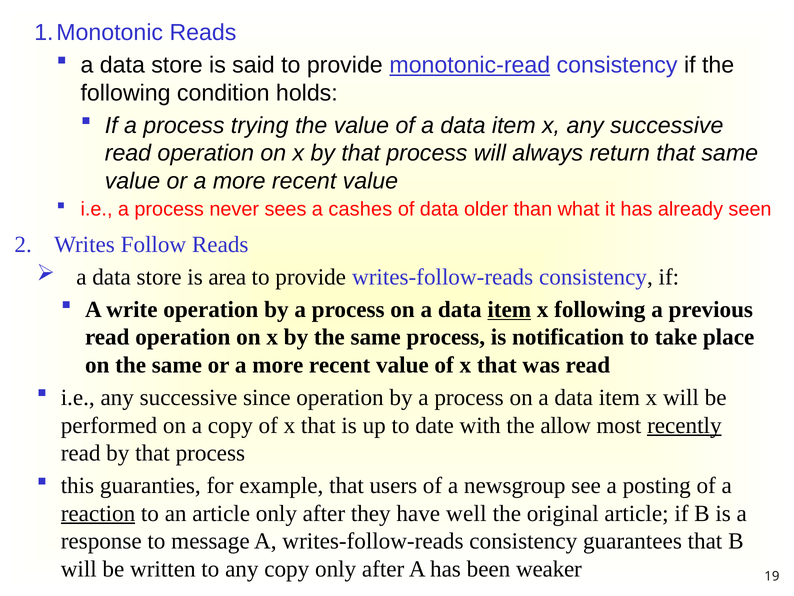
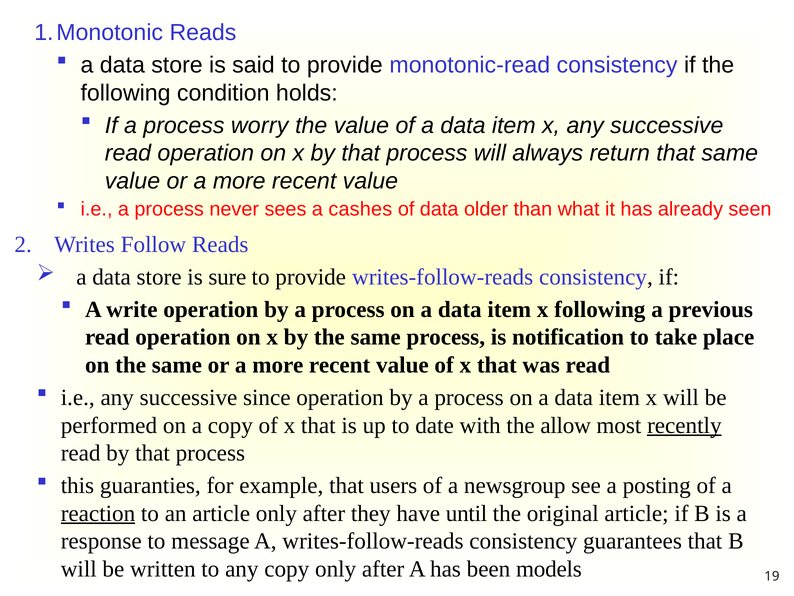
monotonic-read underline: present -> none (470, 65)
trying: trying -> worry (260, 125)
area: area -> sure (227, 277)
item underline: present -> none (509, 309)
well: well -> until (467, 513)
weaker: weaker -> models (549, 569)
